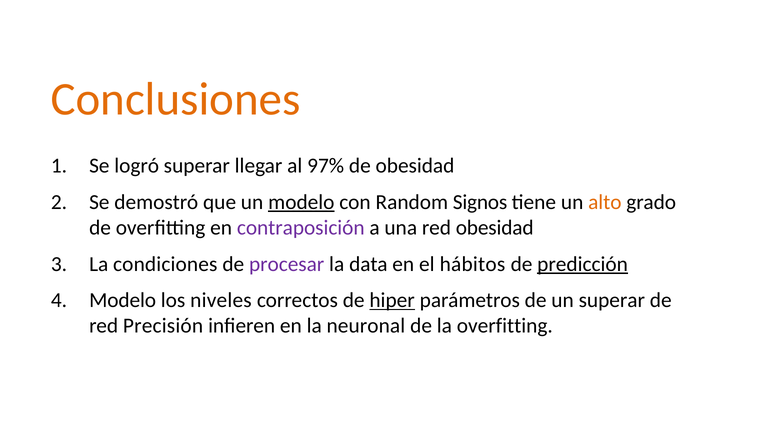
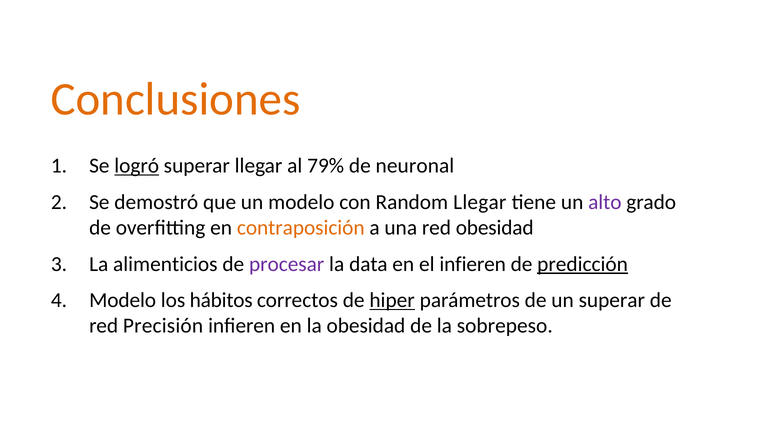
logró underline: none -> present (137, 166)
97%: 97% -> 79% (326, 166)
de obesidad: obesidad -> neuronal (415, 166)
modelo underline: present -> none (301, 202)
Random Signos: Signos -> Llegar (480, 202)
alto colour: orange -> purple (605, 202)
contraposición colour: purple -> orange (301, 228)
condiciones: condiciones -> alimenticios (165, 264)
el hábitos: hábitos -> infieren (473, 264)
niveles: niveles -> hábitos (221, 300)
la neuronal: neuronal -> obesidad (366, 326)
la overfitting: overfitting -> sobrepeso (505, 326)
